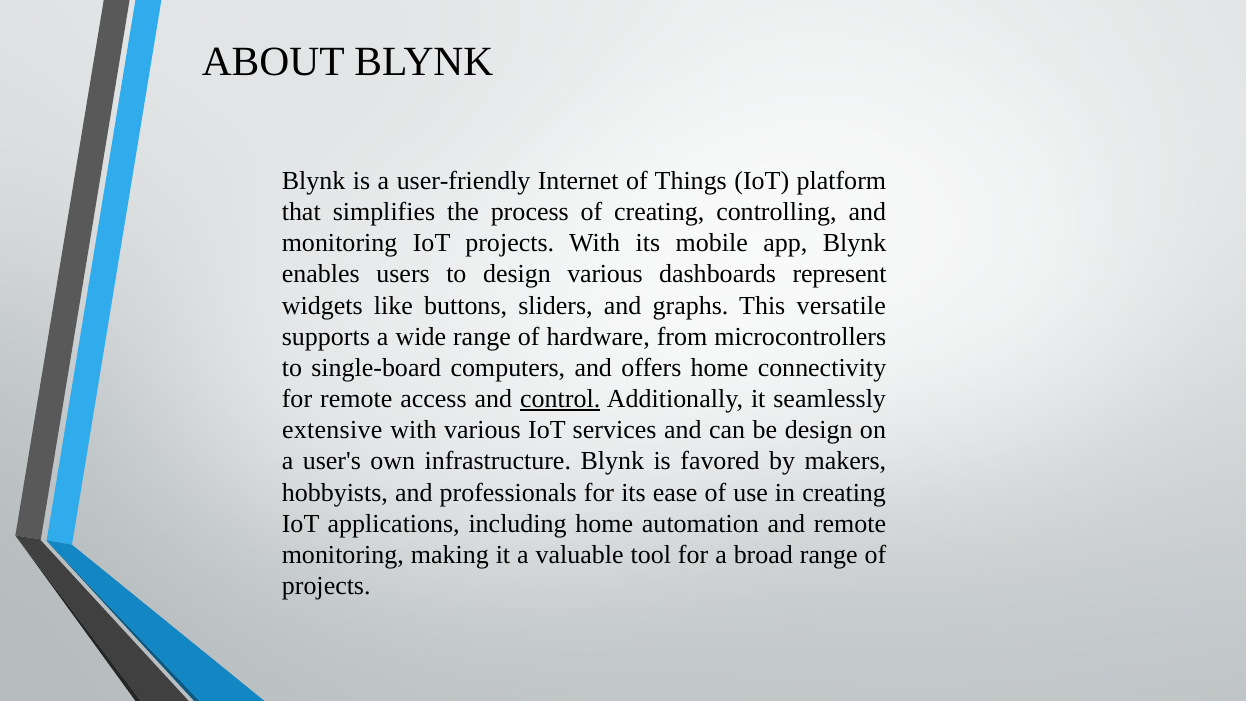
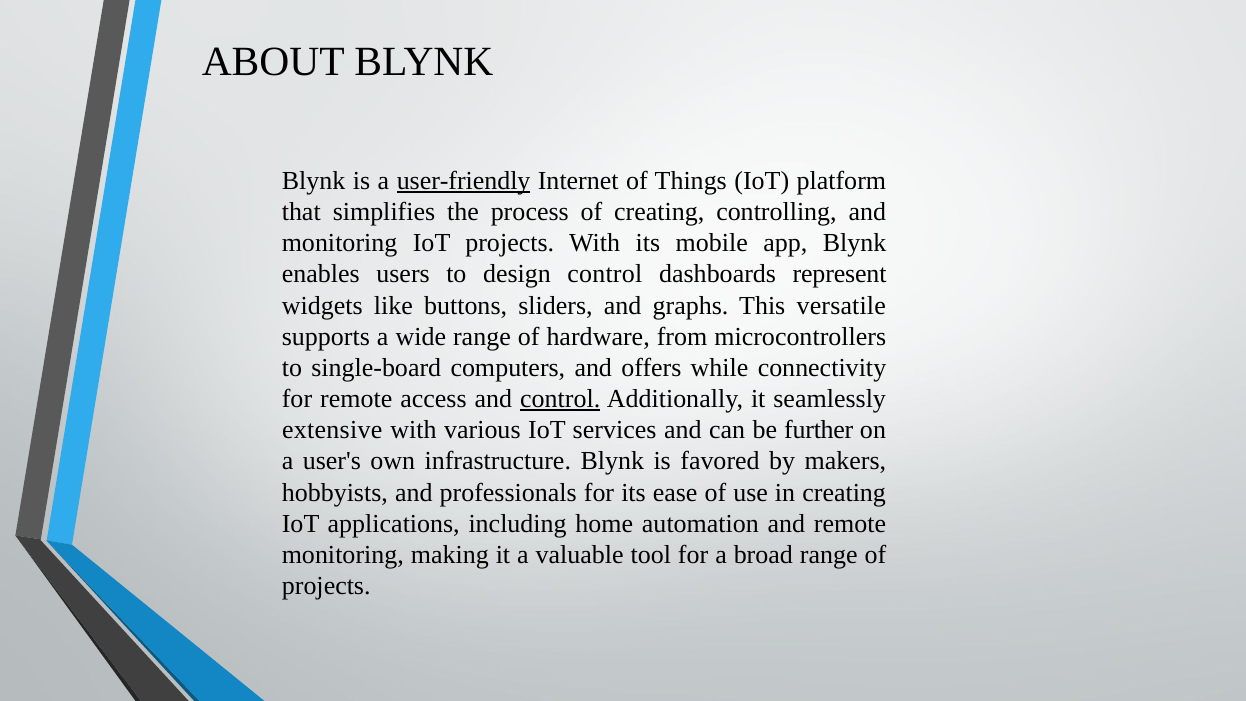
user-friendly underline: none -> present (464, 181)
design various: various -> control (605, 274)
offers home: home -> while (720, 368)
be design: design -> further (819, 430)
